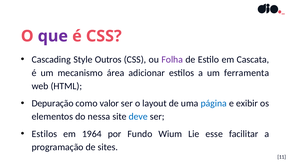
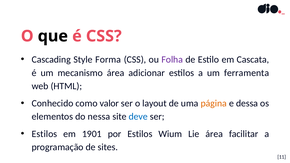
que colour: purple -> black (53, 36)
Outros: Outros -> Forma (108, 60)
Depuração: Depuração -> Conhecido (53, 103)
página colour: blue -> orange (214, 103)
exibir: exibir -> dessa (247, 103)
1964: 1964 -> 1901 (92, 134)
por Fundo: Fundo -> Estilos (140, 134)
Lie esse: esse -> área (214, 134)
